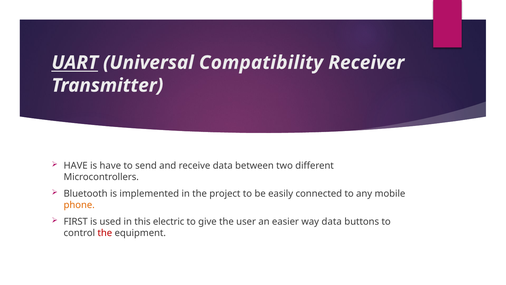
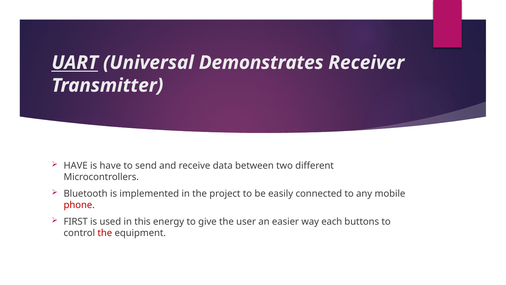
Compatibility: Compatibility -> Demonstrates (261, 63)
phone colour: orange -> red (79, 205)
electric: electric -> energy (169, 221)
way data: data -> each (332, 221)
